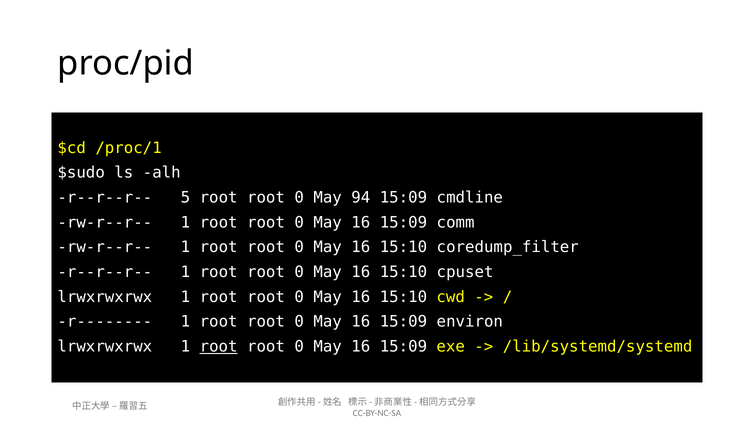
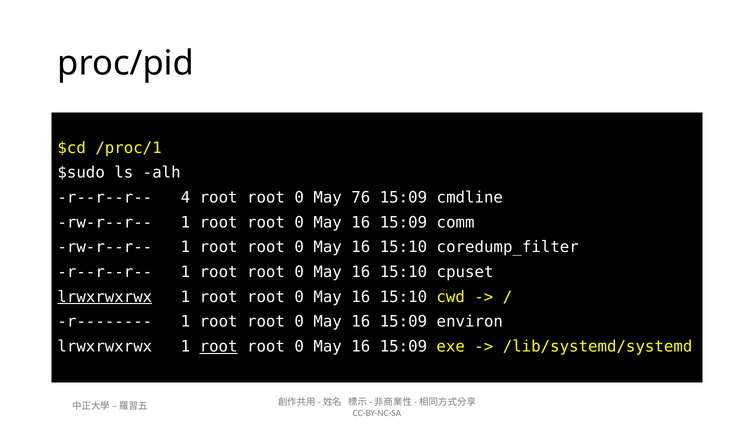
5: 5 -> 4 (185, 198)
94: 94 -> 76 (361, 198)
lrwxrwxrwx underline: none -> present (105, 297)
